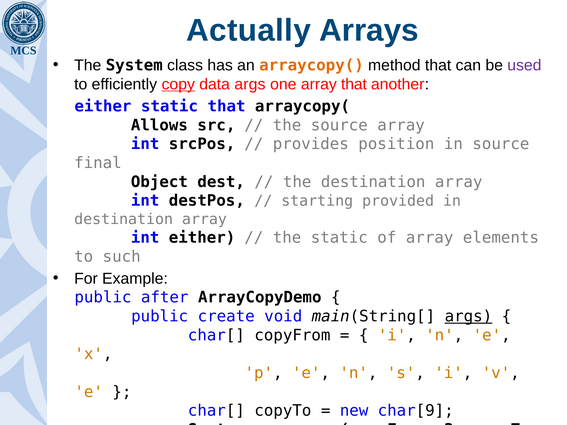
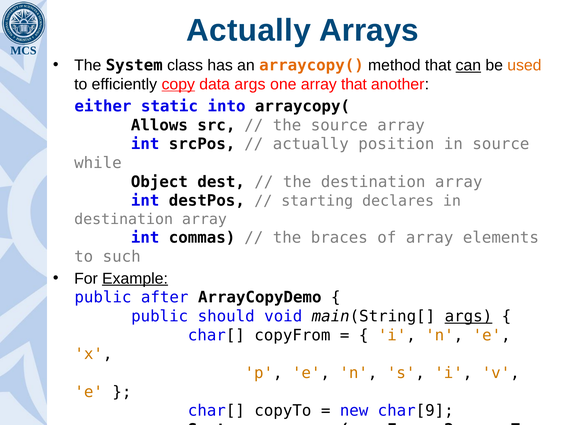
can underline: none -> present (468, 65)
used colour: purple -> orange (524, 65)
static that: that -> into (227, 106)
provides: provides -> actually (311, 144)
final: final -> while (98, 163)
provided: provided -> declares (398, 201)
int either: either -> commas (202, 238)
the static: static -> braces (339, 238)
Example underline: none -> present (135, 279)
create: create -> should (226, 316)
